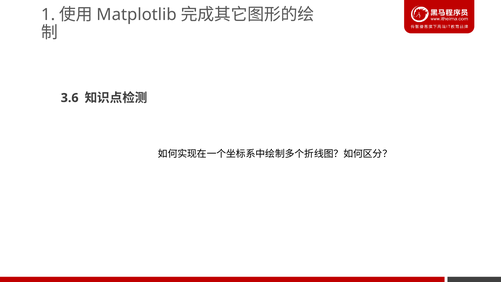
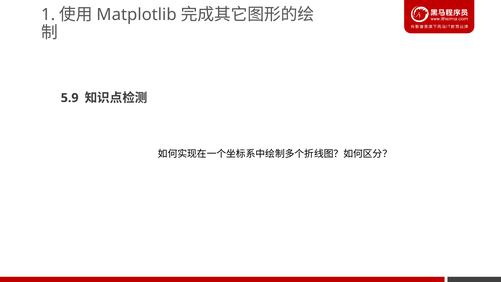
3.6: 3.6 -> 5.9 (70, 98)
